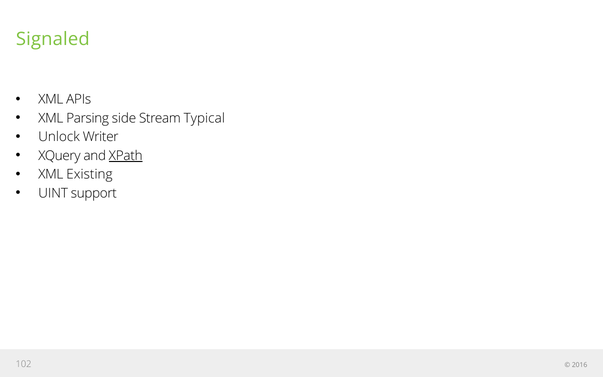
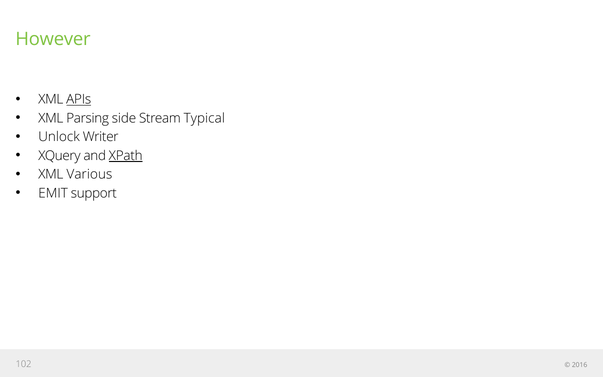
Signaled: Signaled -> However (53, 39)
APIs underline: none -> present (79, 99)
Existing: Existing -> Various (89, 174)
UINT: UINT -> EMIT (53, 193)
